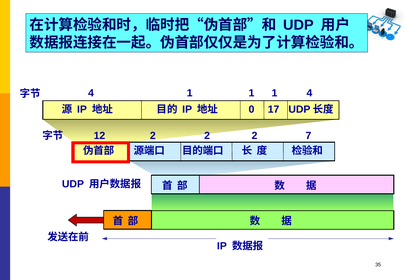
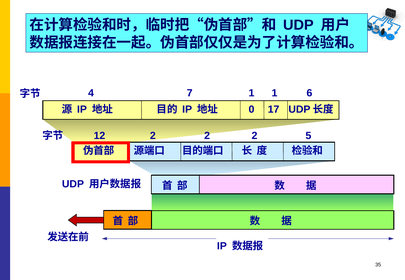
4 1: 1 -> 7 (190, 93)
1 4: 4 -> 6 (309, 93)
7: 7 -> 5 (308, 136)
